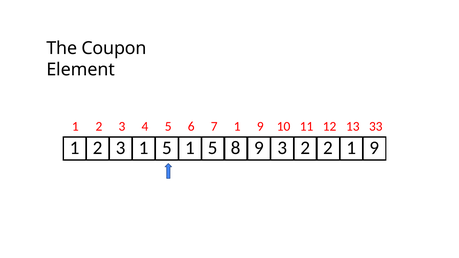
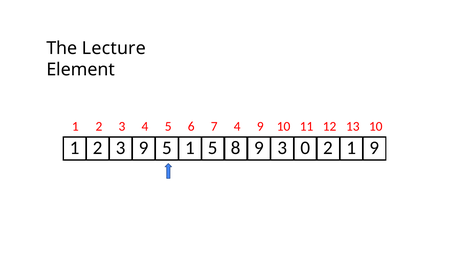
Coupon: Coupon -> Lecture (114, 48)
7 1: 1 -> 4 (237, 127)
13 33: 33 -> 10 (376, 127)
3 1: 1 -> 9 (144, 148)
3 2: 2 -> 0 (305, 148)
